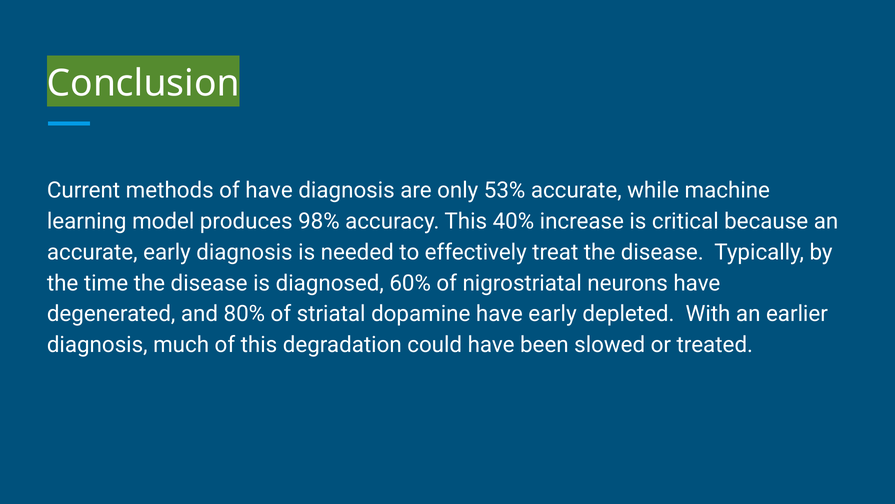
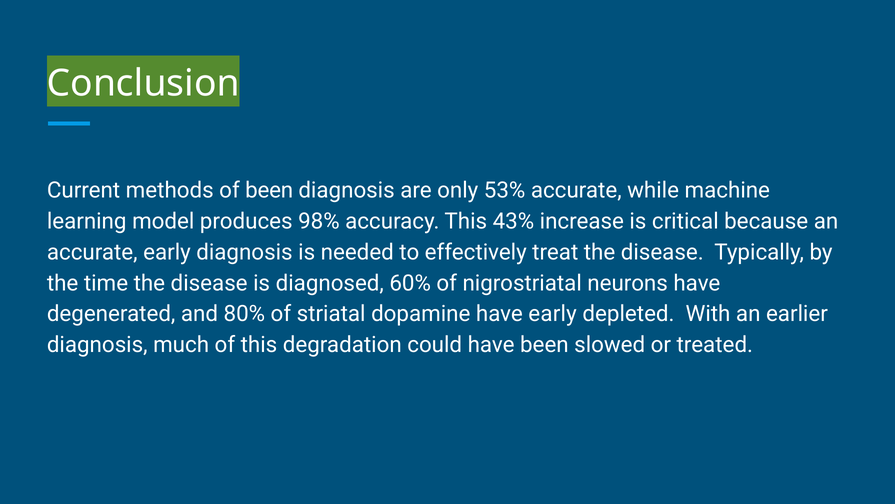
of have: have -> been (269, 190)
40%: 40% -> 43% (513, 221)
